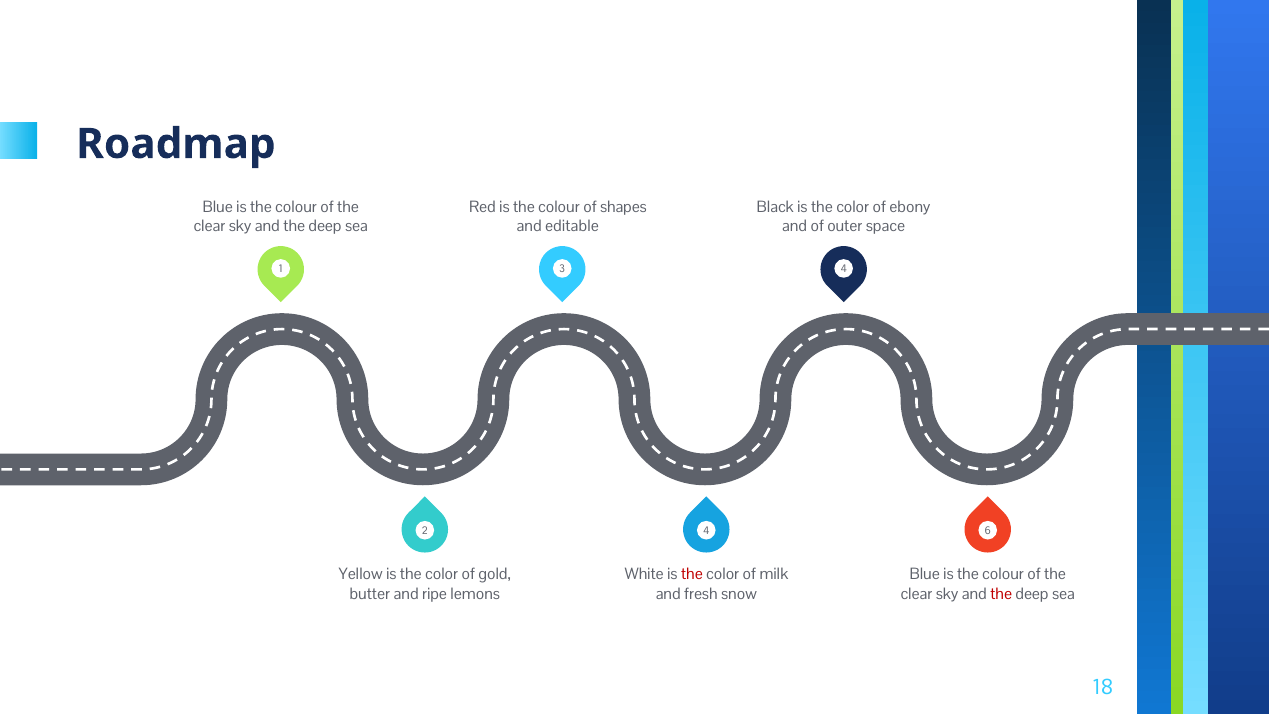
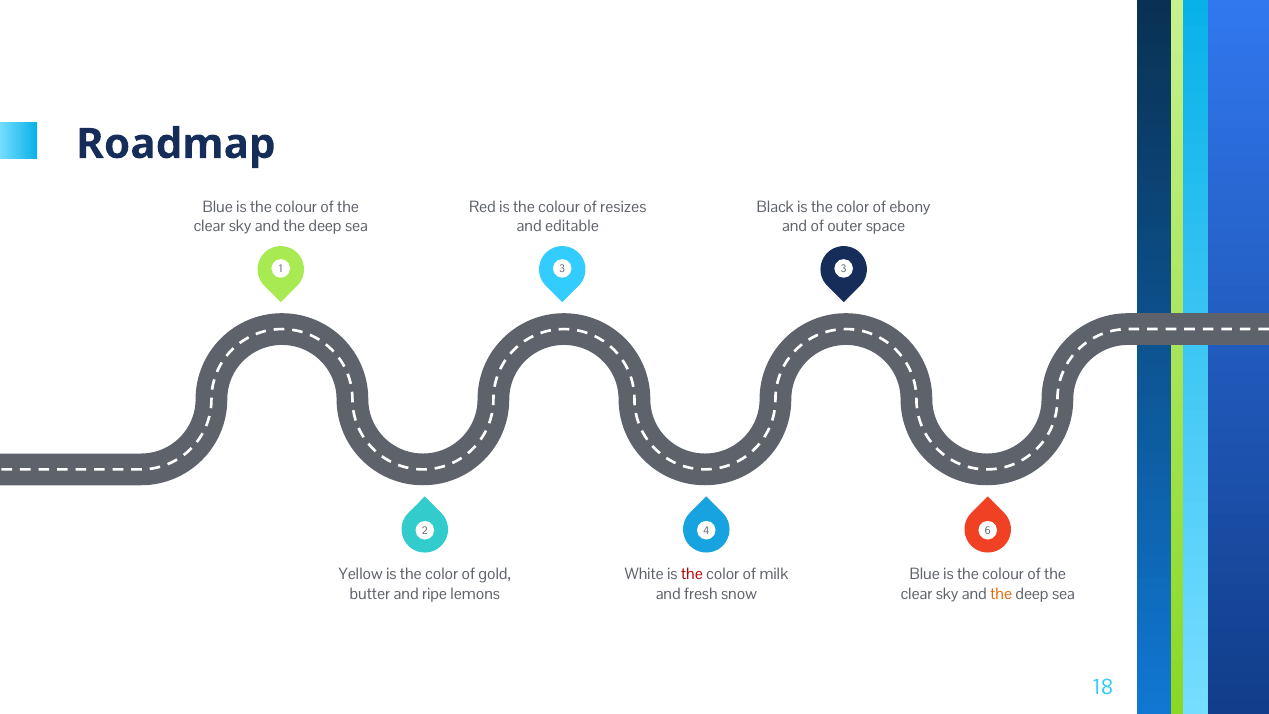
shapes: shapes -> resizes (623, 207)
3 4: 4 -> 3 (844, 269)
the colour: red -> orange (1001, 594)
